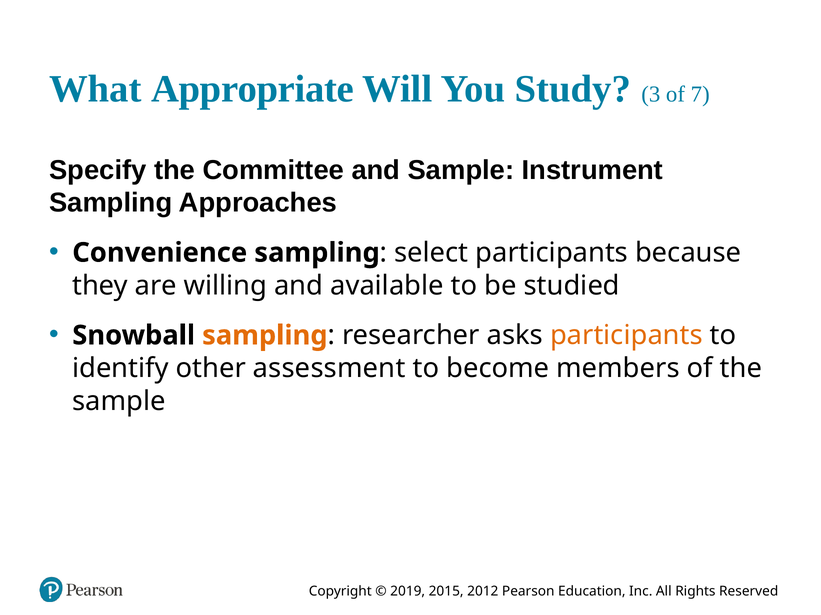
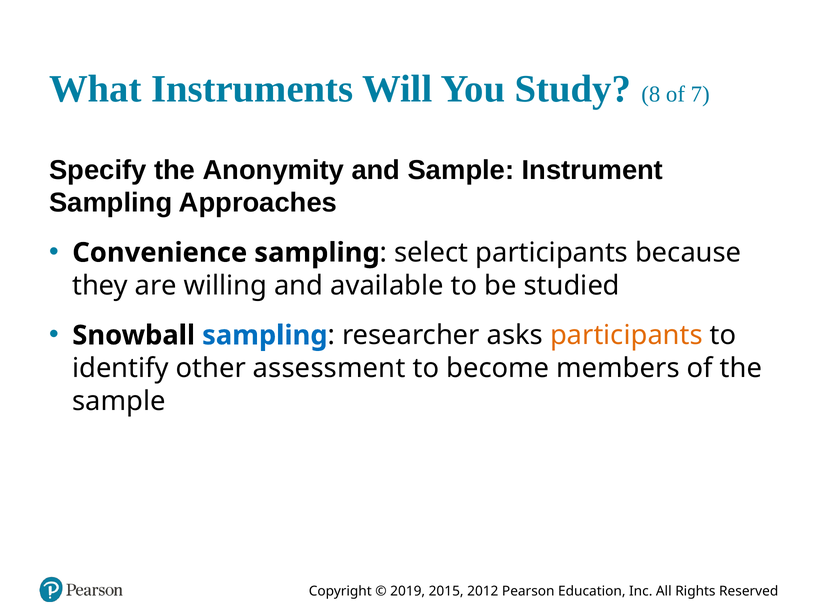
Appropriate: Appropriate -> Instruments (252, 89)
3: 3 -> 8 (651, 94)
Committee: Committee -> Anonymity (273, 170)
sampling colour: orange -> blue (265, 336)
